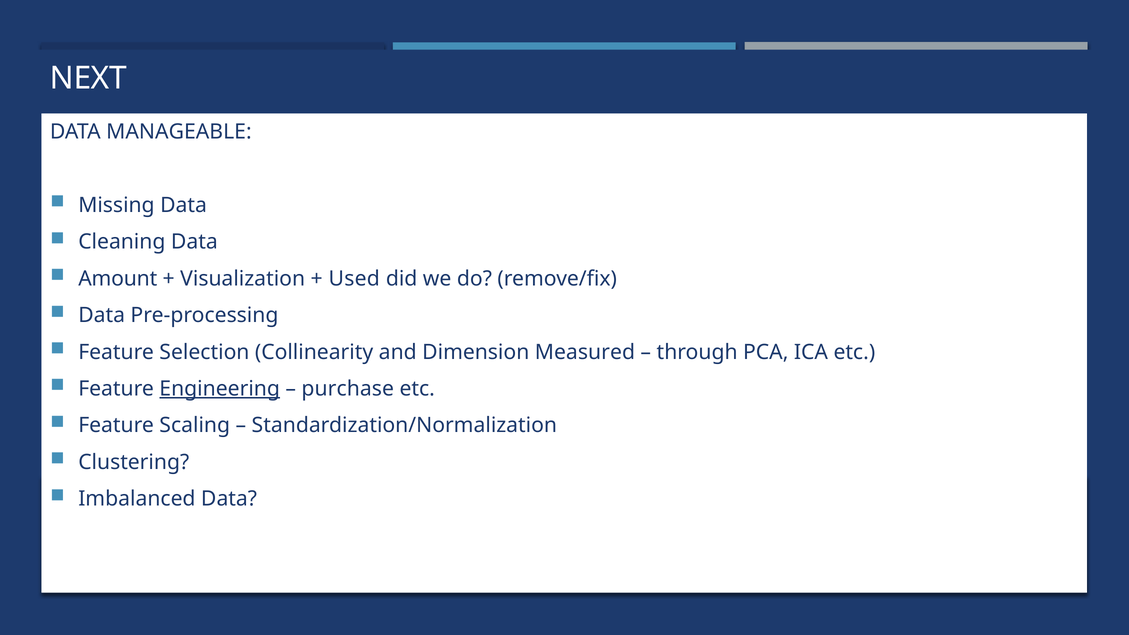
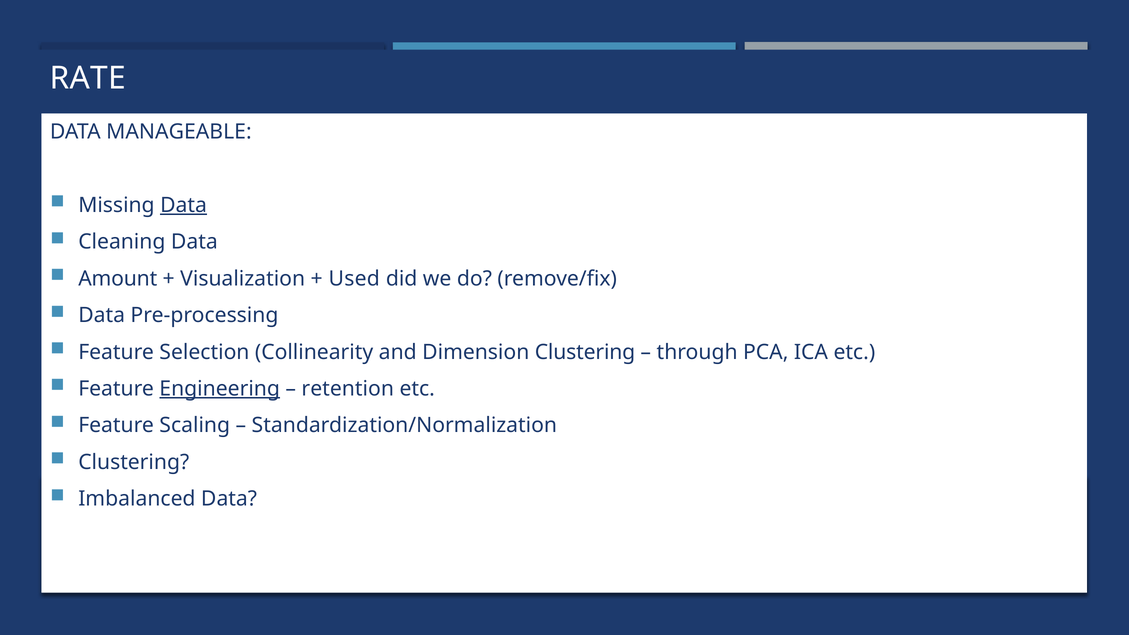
NEXT: NEXT -> RATE (88, 78)
Data underline: none -> present (184, 205)
Dimension Measured: Measured -> Clustering (585, 352)
purchase: purchase -> retention (348, 389)
